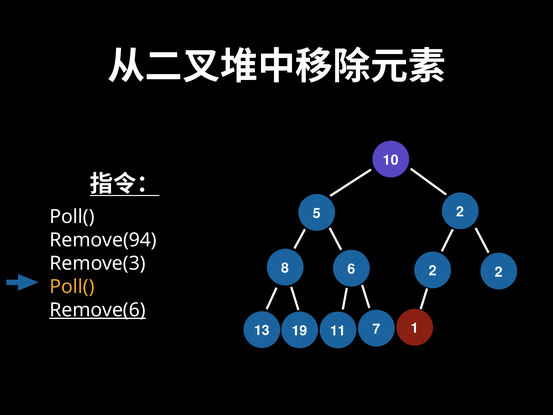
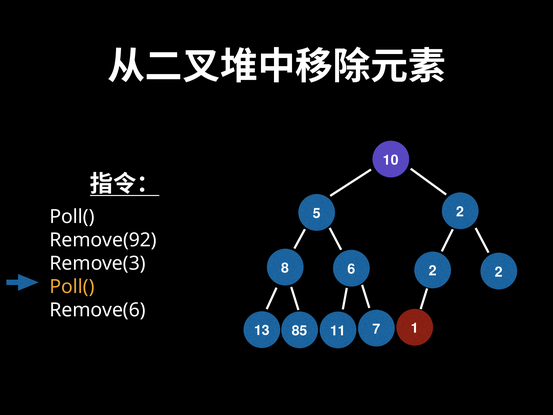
Remove(94: Remove(94 -> Remove(92 (103, 240)
Remove(6 underline: present -> none (98, 310)
19: 19 -> 85 (300, 331)
